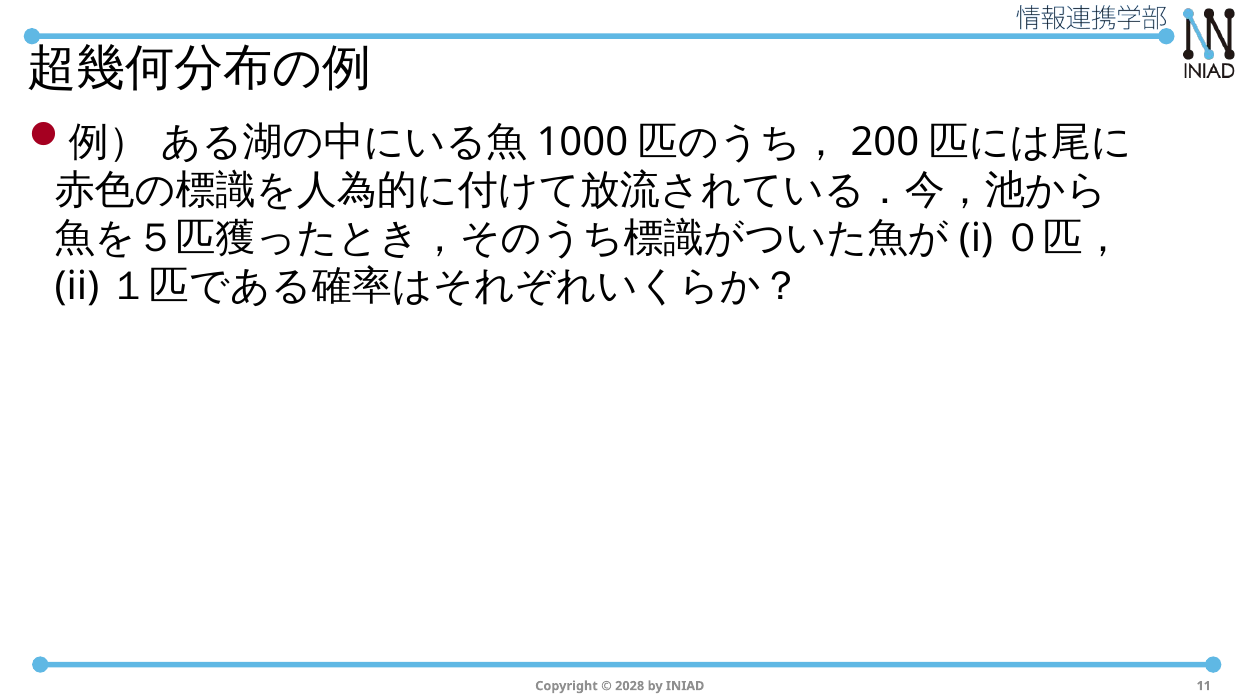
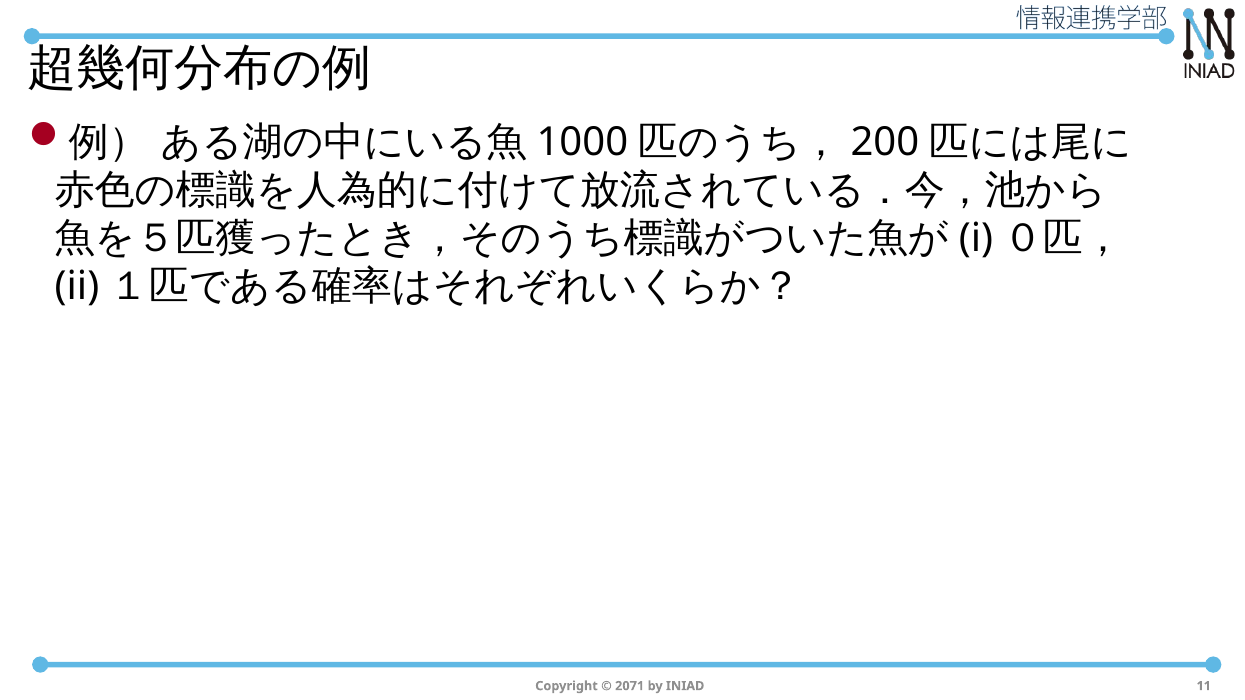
2028: 2028 -> 2071 (630, 686)
